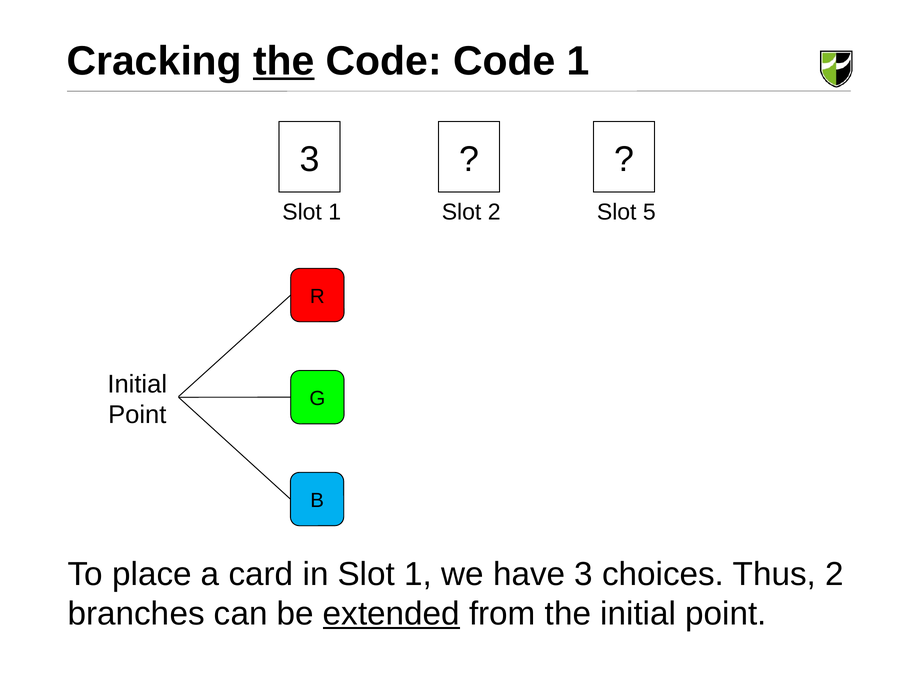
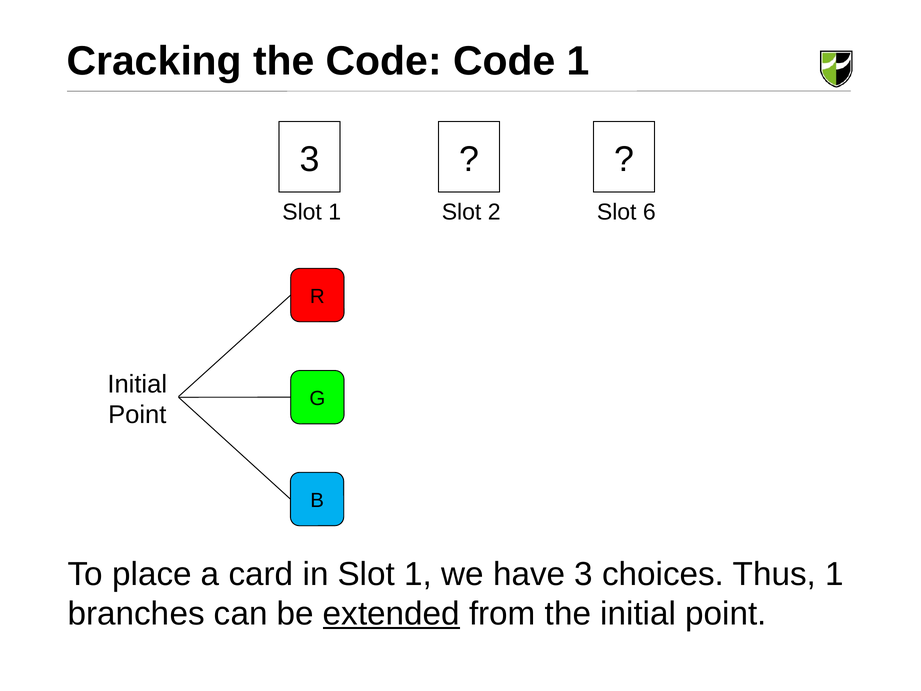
the underline: present -> none (284, 61)
5: 5 -> 6 (649, 212)
Thus 2: 2 -> 1 (834, 574)
